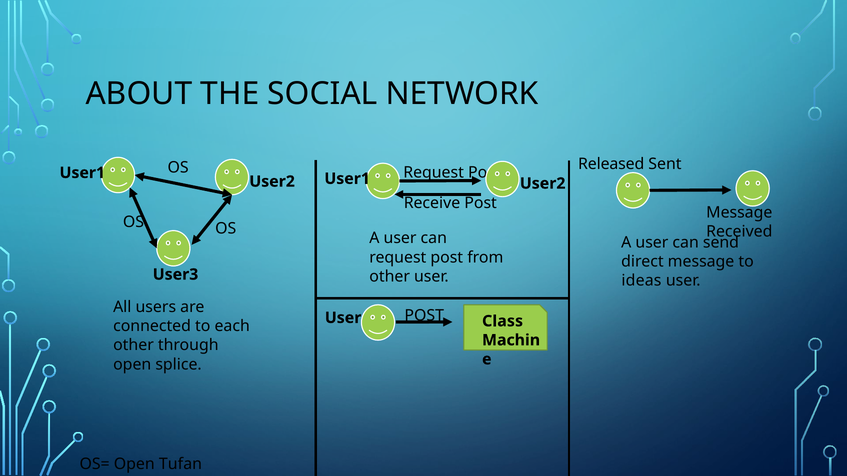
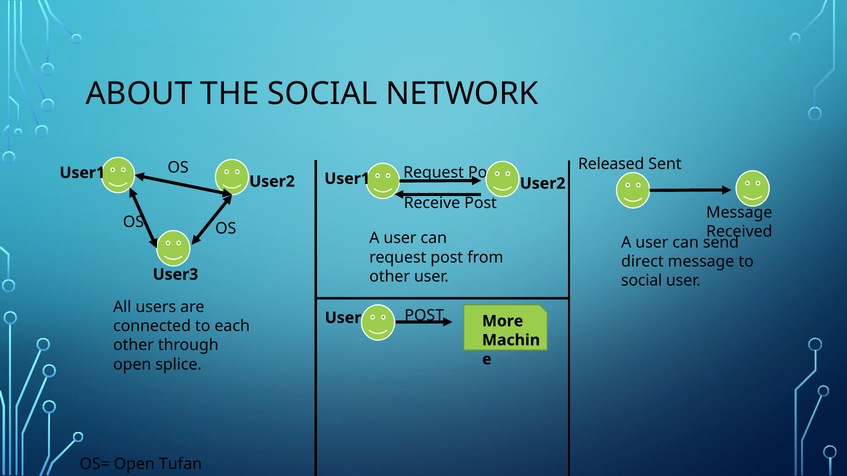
ideas: ideas -> social (642, 281)
Class: Class -> More (503, 321)
